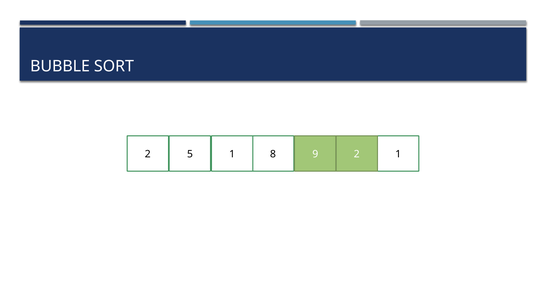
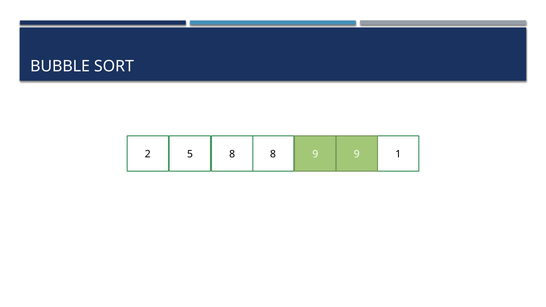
5 1: 1 -> 8 (232, 154)
2 2: 2 -> 9 (357, 154)
